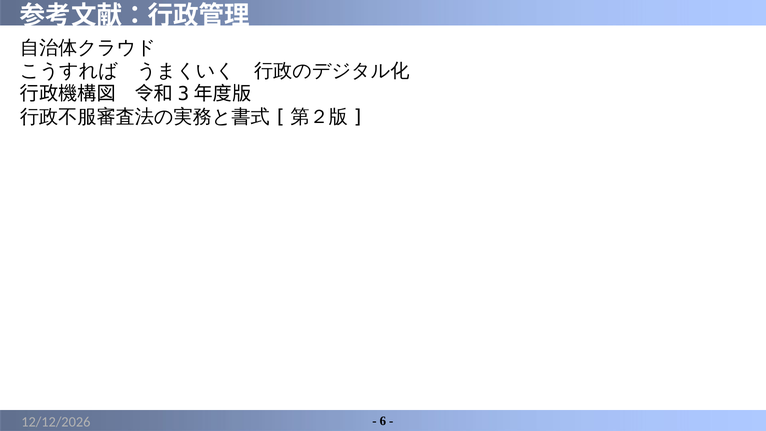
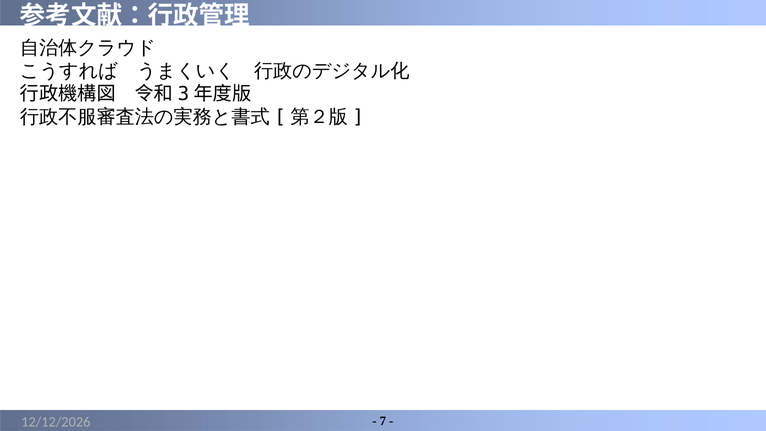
6: 6 -> 7 (383, 421)
